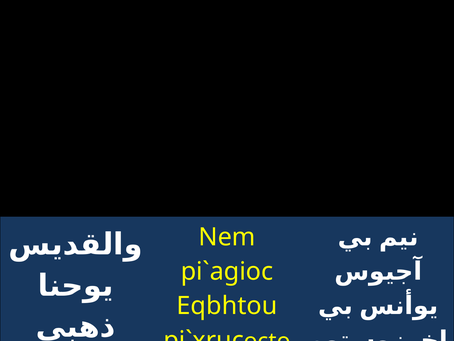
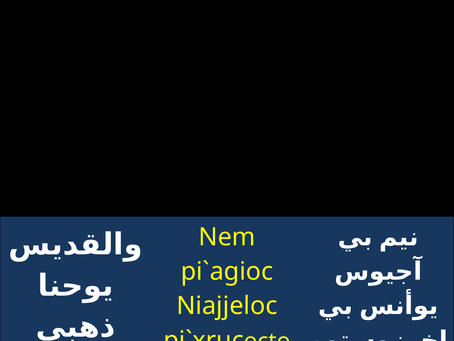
Eqbhtou: Eqbhtou -> Niajjeloc (227, 306)
